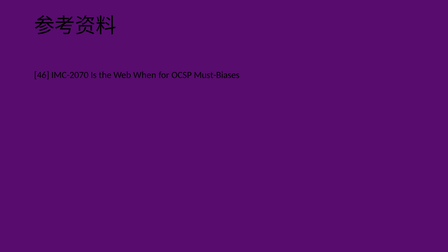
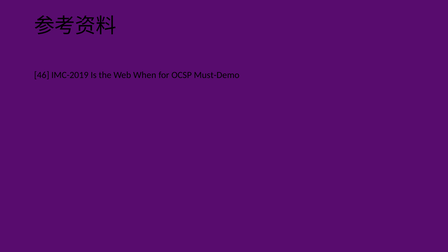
IMC-2070: IMC-2070 -> IMC-2019 (70, 75)
Must-Biases: Must-Biases -> Must-Demo (217, 75)
